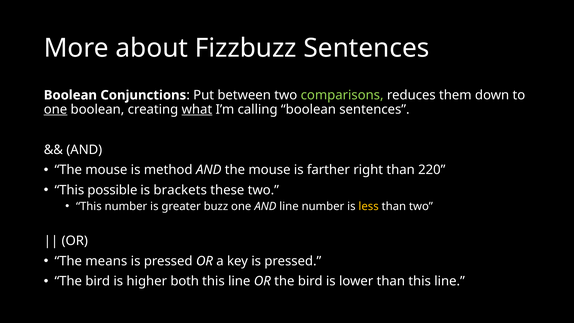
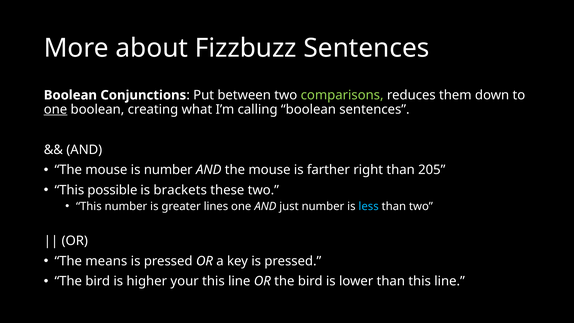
what underline: present -> none (197, 109)
is method: method -> number (168, 170)
220: 220 -> 205 (432, 170)
buzz: buzz -> lines (216, 206)
AND line: line -> just (289, 206)
less colour: yellow -> light blue (369, 206)
both: both -> your (185, 281)
